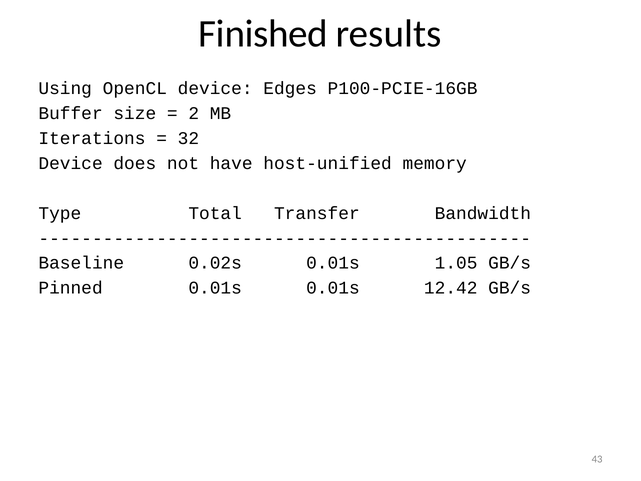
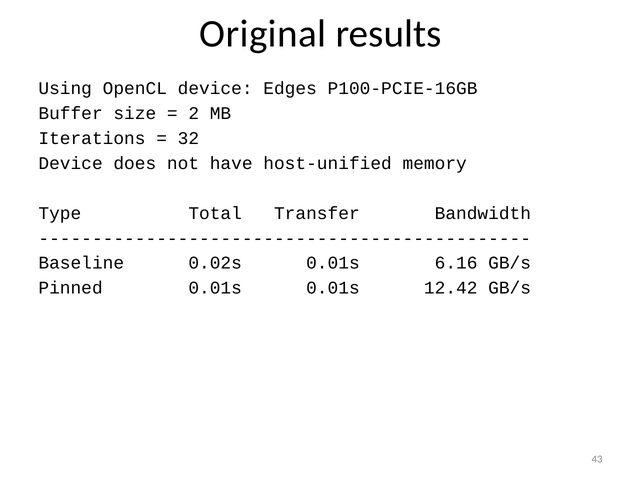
Finished: Finished -> Original (263, 34)
1.05: 1.05 -> 6.16 (456, 263)
